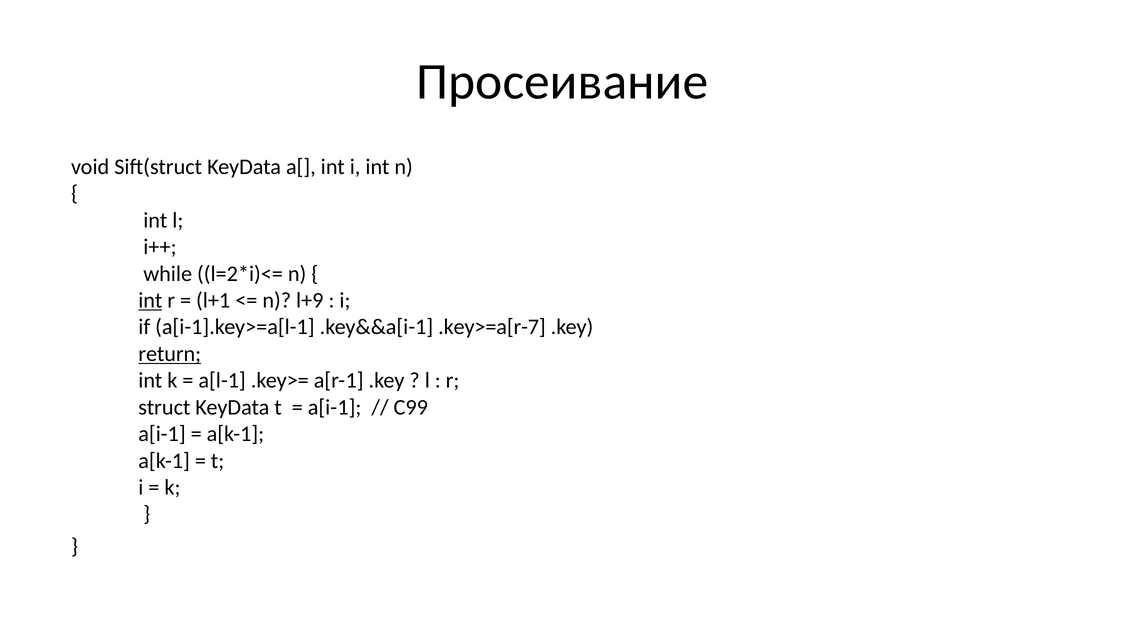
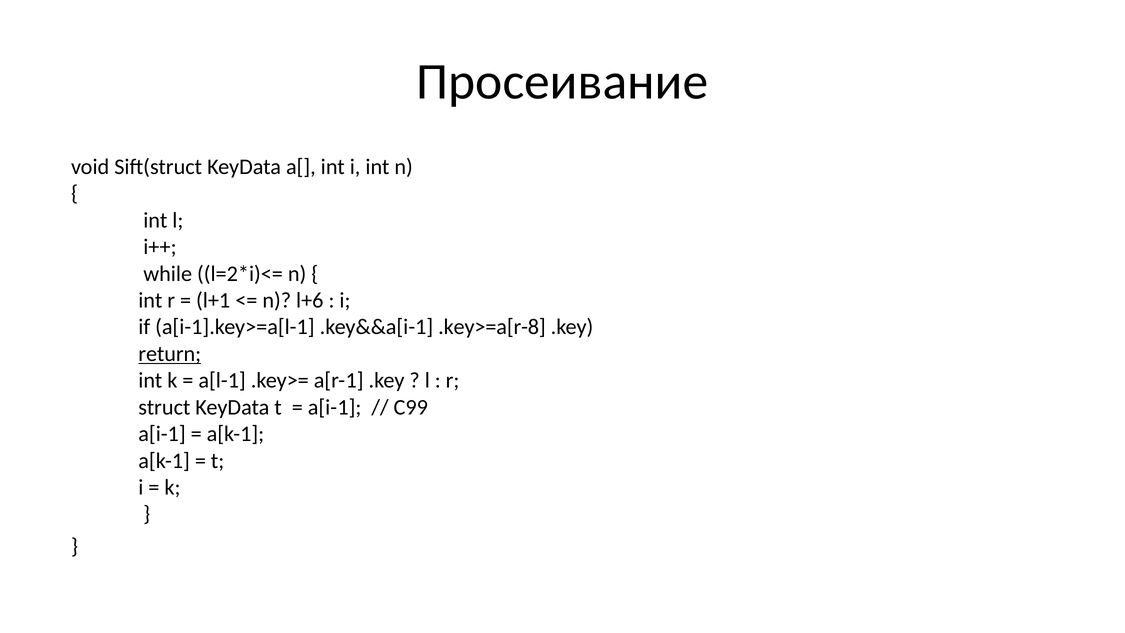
int underline: present -> none (150, 300)
l+9: l+9 -> l+6 (310, 300)
.key>=a[r-7: .key>=a[r-7 -> .key>=a[r-8 (492, 327)
